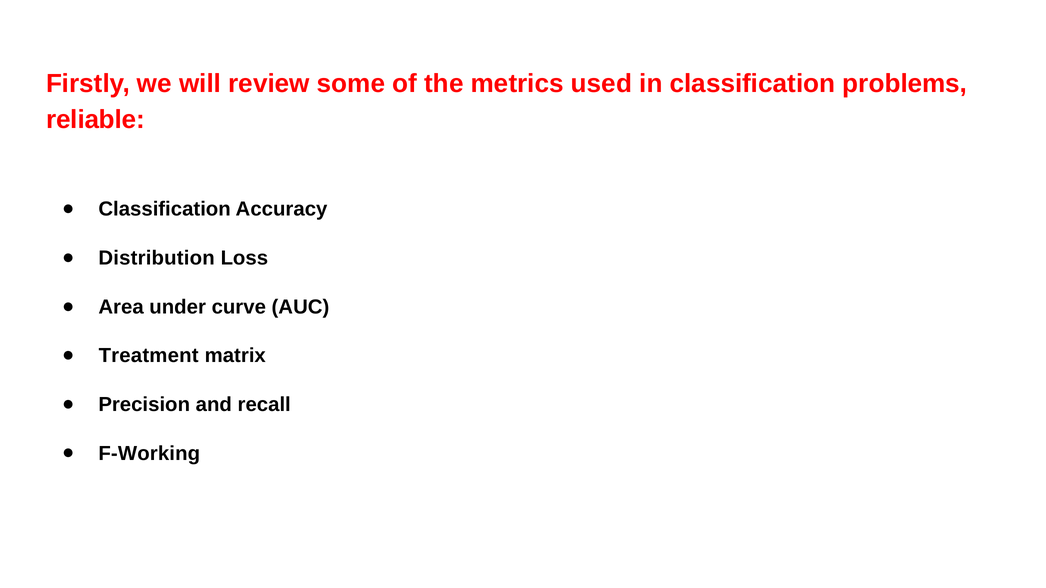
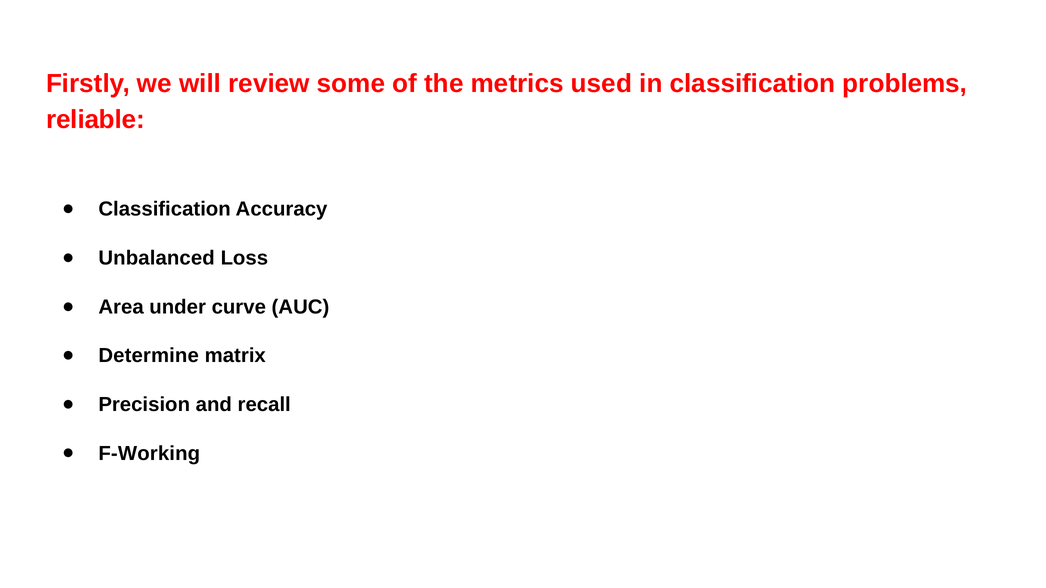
Distribution: Distribution -> Unbalanced (157, 258)
Treatment: Treatment -> Determine (149, 356)
